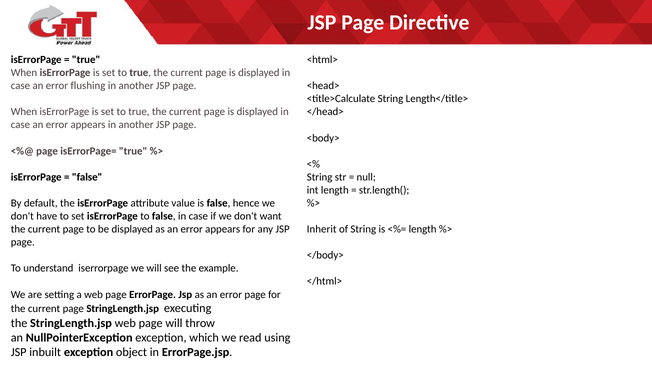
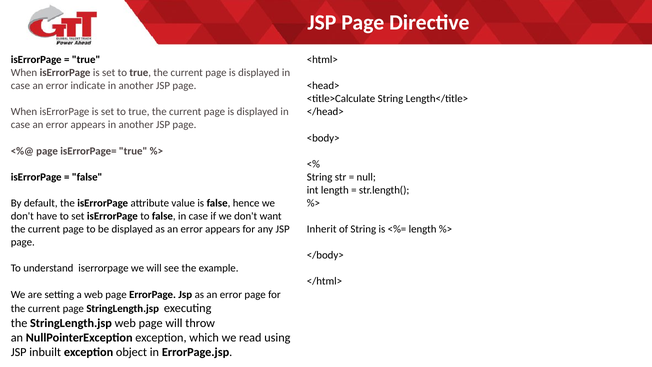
flushing: flushing -> indicate (88, 86)
